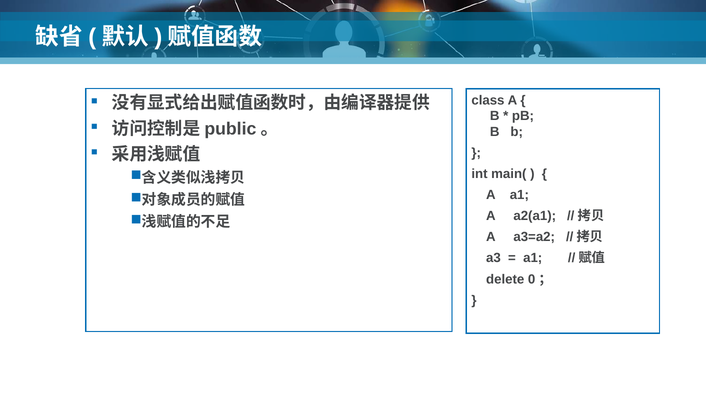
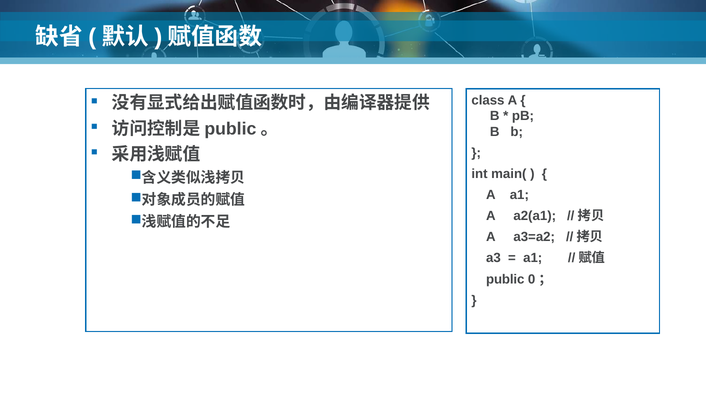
delete: delete -> public (505, 279)
